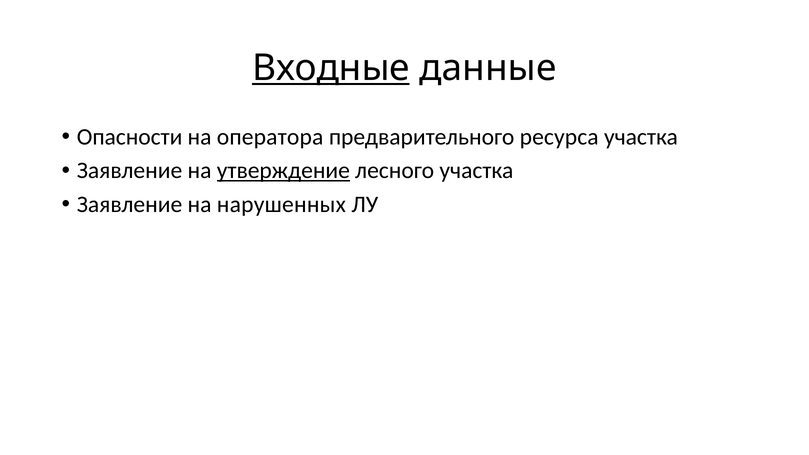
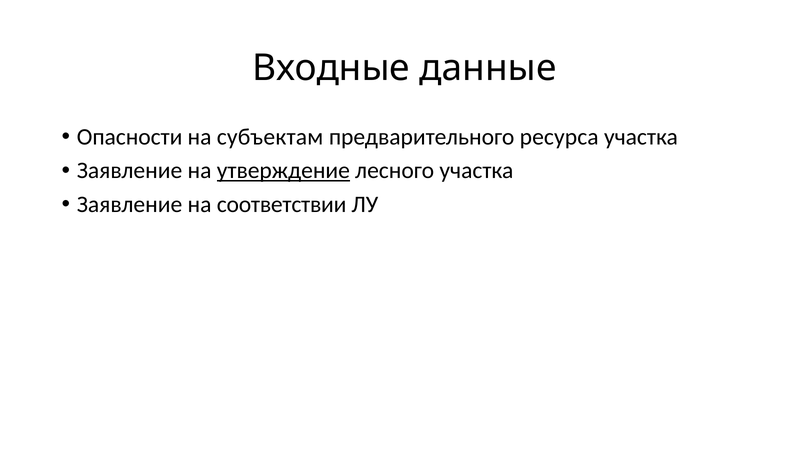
Входные underline: present -> none (331, 68)
оператора: оператора -> субъектам (270, 137)
нарушенных: нарушенных -> соответствии (282, 205)
